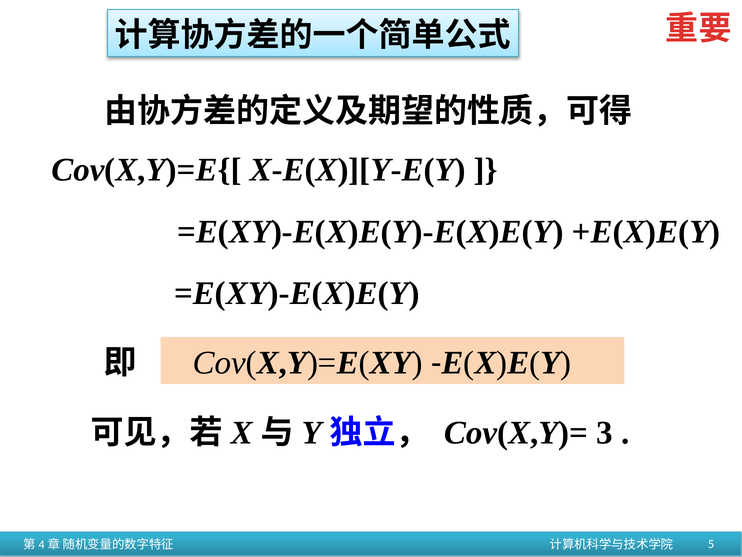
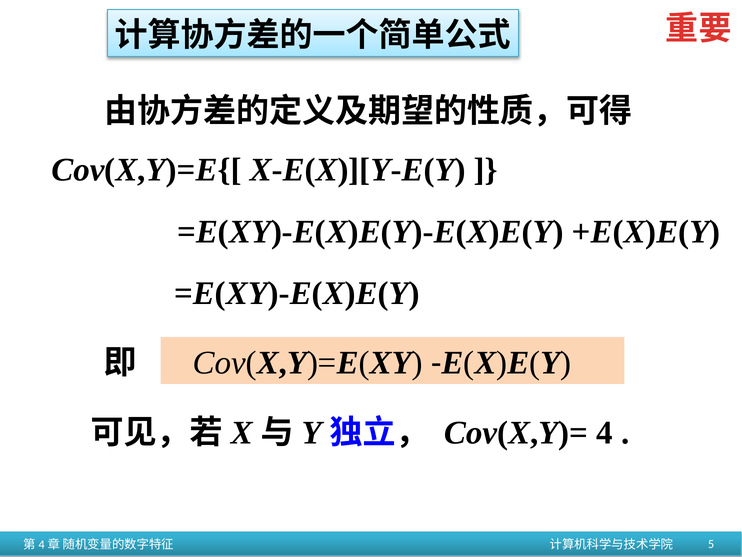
3: 3 -> 4 (605, 433)
